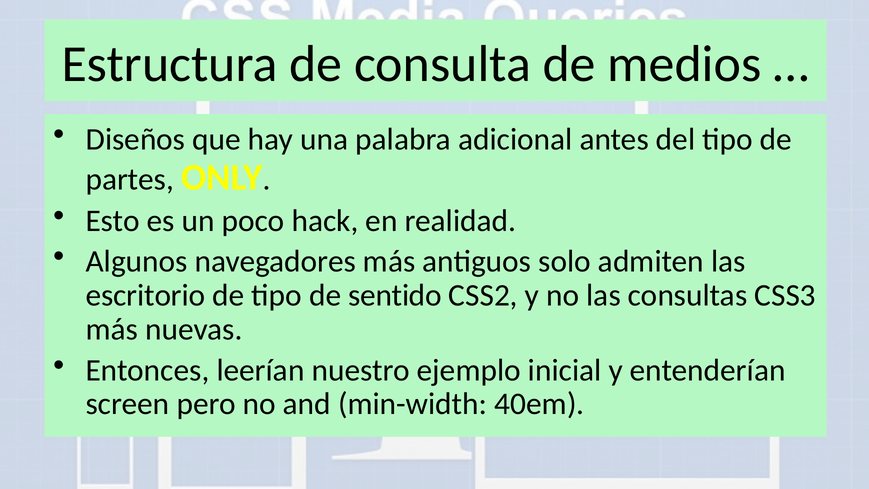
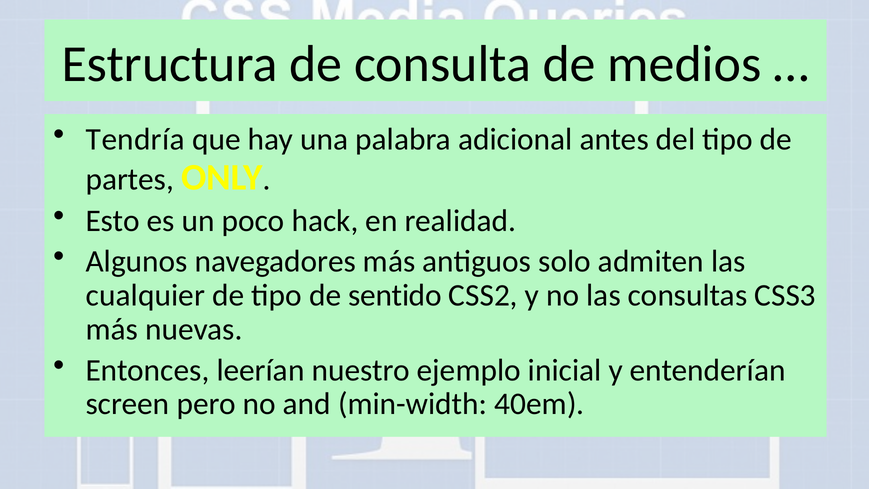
Diseños: Diseños -> Tendría (135, 139)
escritorio: escritorio -> cualquier (145, 295)
